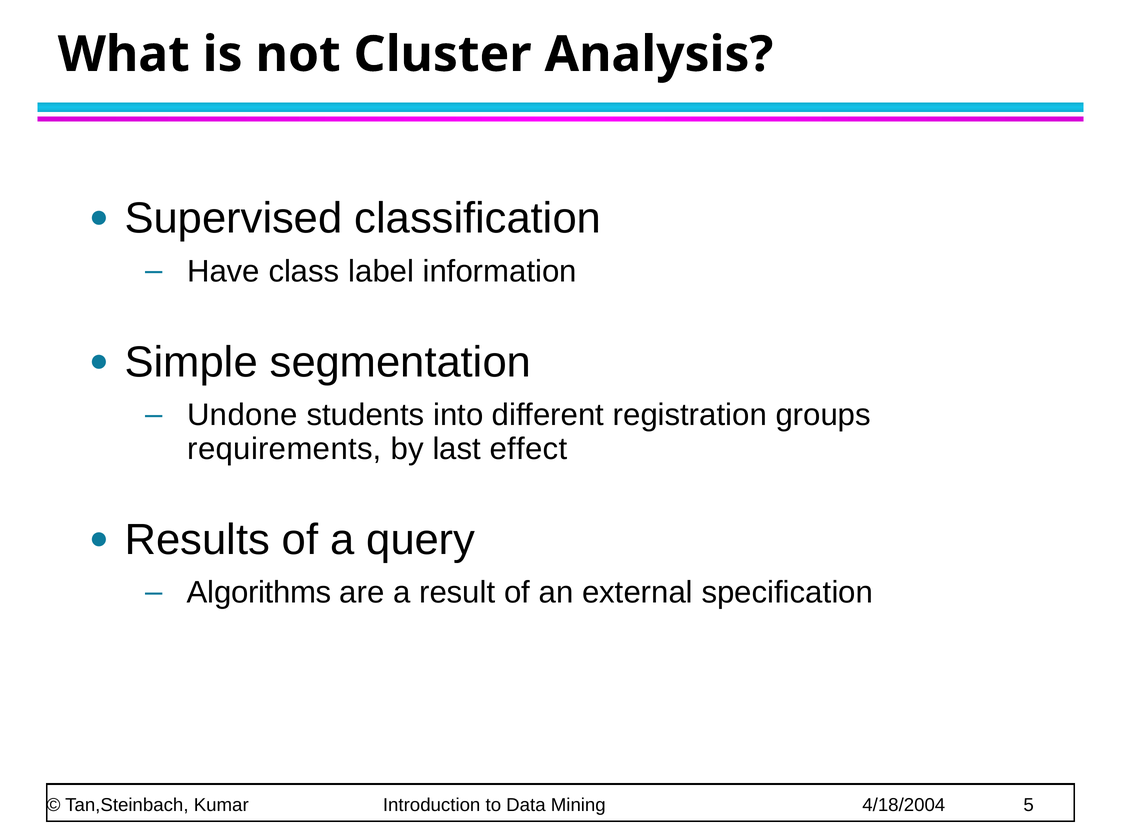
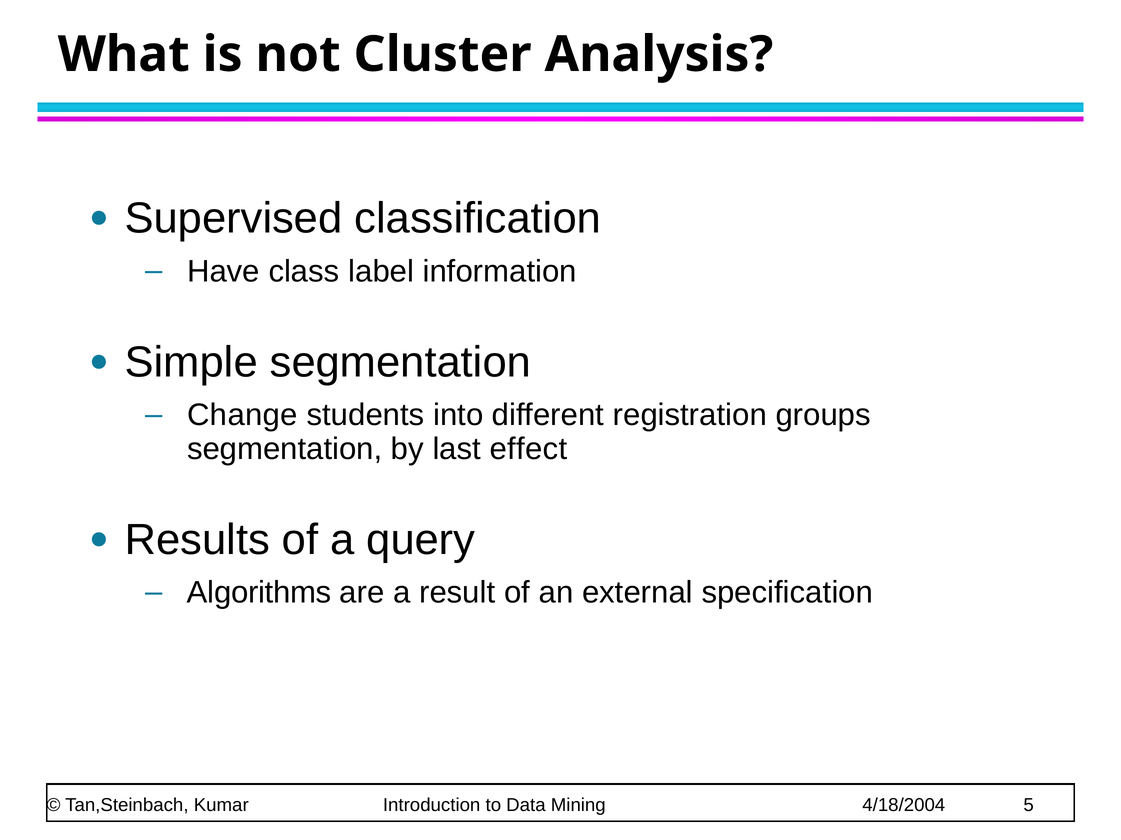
Undone: Undone -> Change (242, 416)
requirements: requirements -> segmentation (285, 449)
